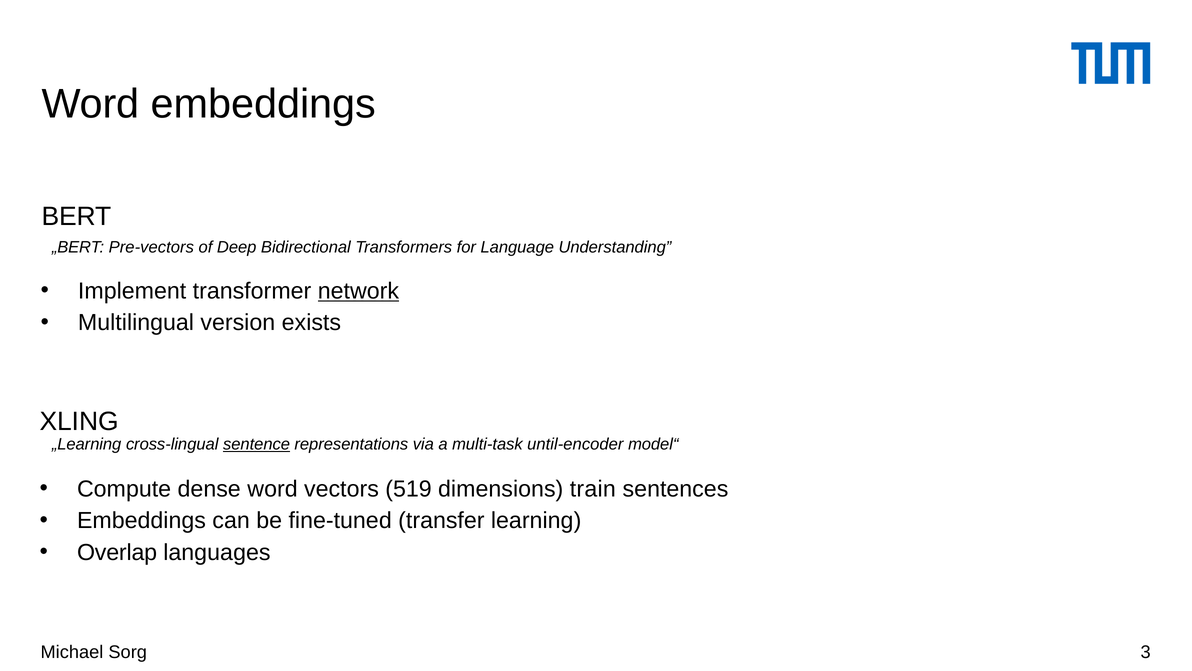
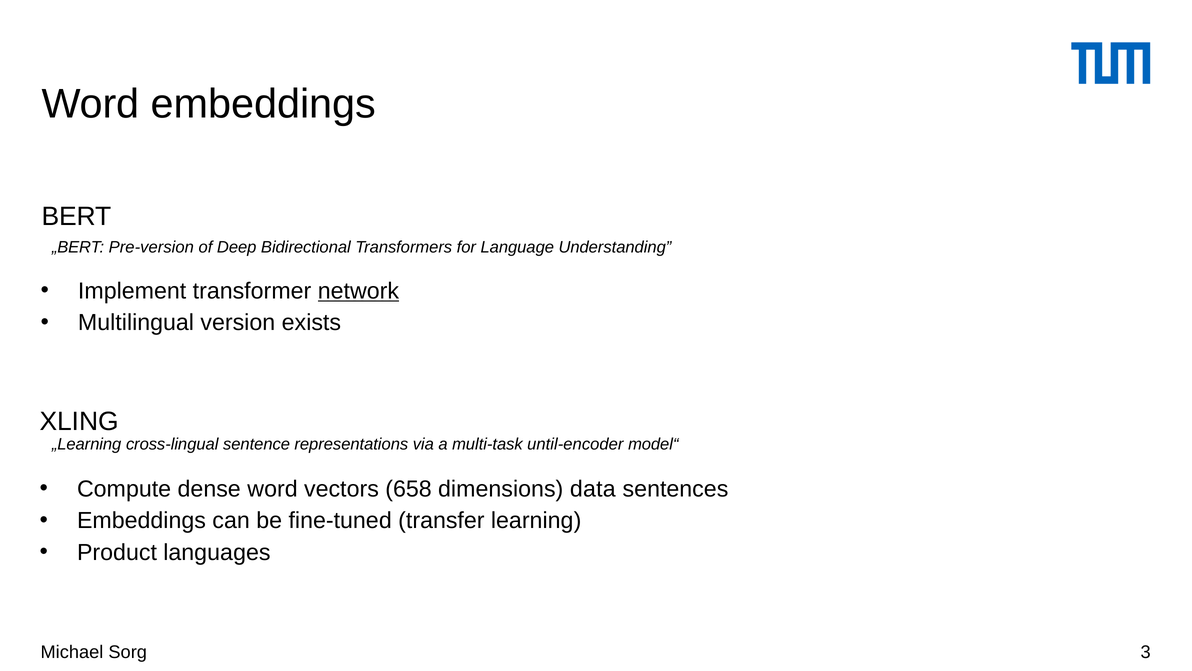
Pre-vectors: Pre-vectors -> Pre-version (151, 247)
sentence underline: present -> none (257, 444)
519: 519 -> 658 (409, 489)
train: train -> data (593, 489)
Overlap: Overlap -> Product (117, 552)
